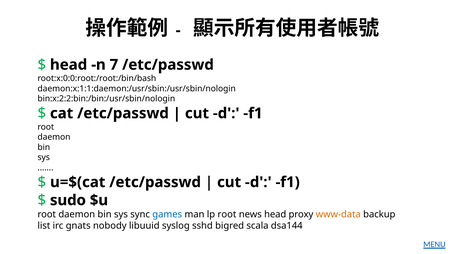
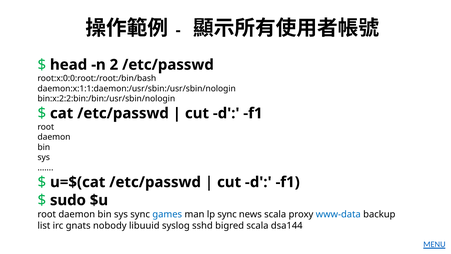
7: 7 -> 2 (114, 65)
lp root: root -> sync (227, 214)
news head: head -> scala (275, 214)
www-data colour: orange -> blue (338, 214)
